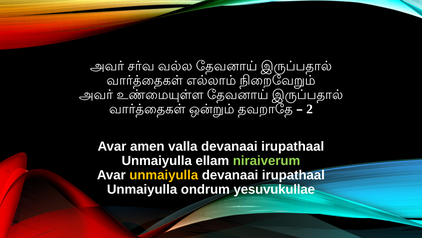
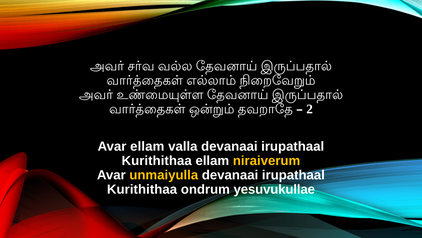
Avar amen: amen -> ellam (147, 146)
Unmaiyulla: Unmaiyulla -> Kurithithaa (157, 160)
niraiverum colour: light green -> yellow (267, 160)
Unmaiyulla: Unmaiyulla -> Kurithithaa (142, 189)
